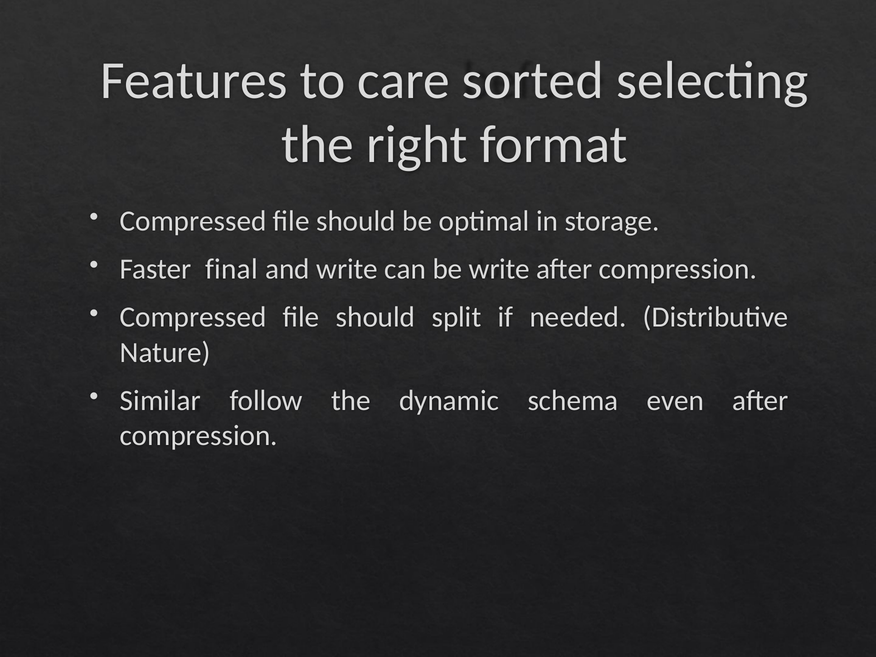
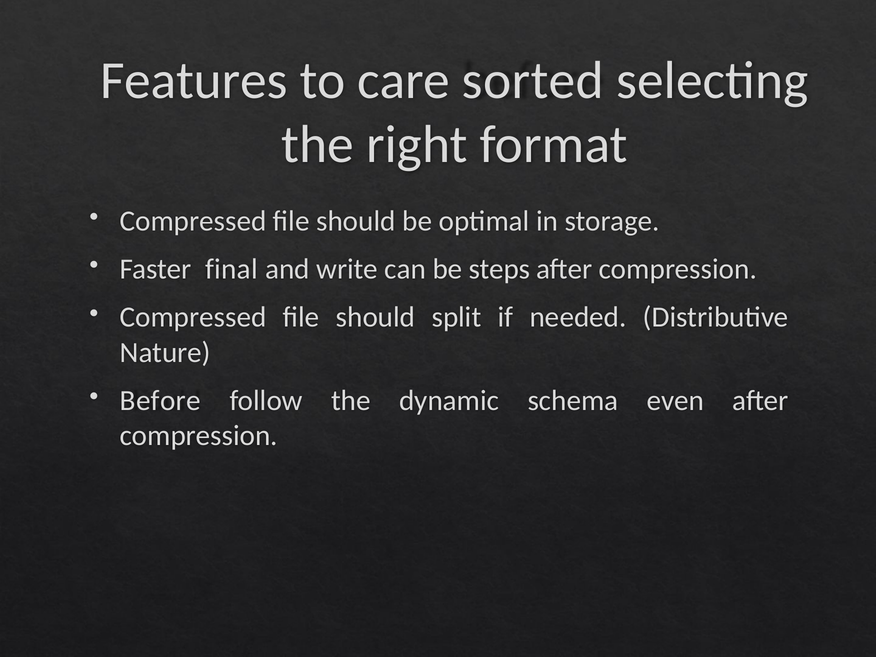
be write: write -> steps (499, 269)
Similar: Similar -> Before (160, 401)
